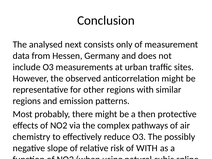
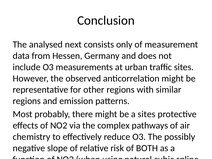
a then: then -> sites (147, 114)
of WITH: WITH -> BOTH (147, 148)
